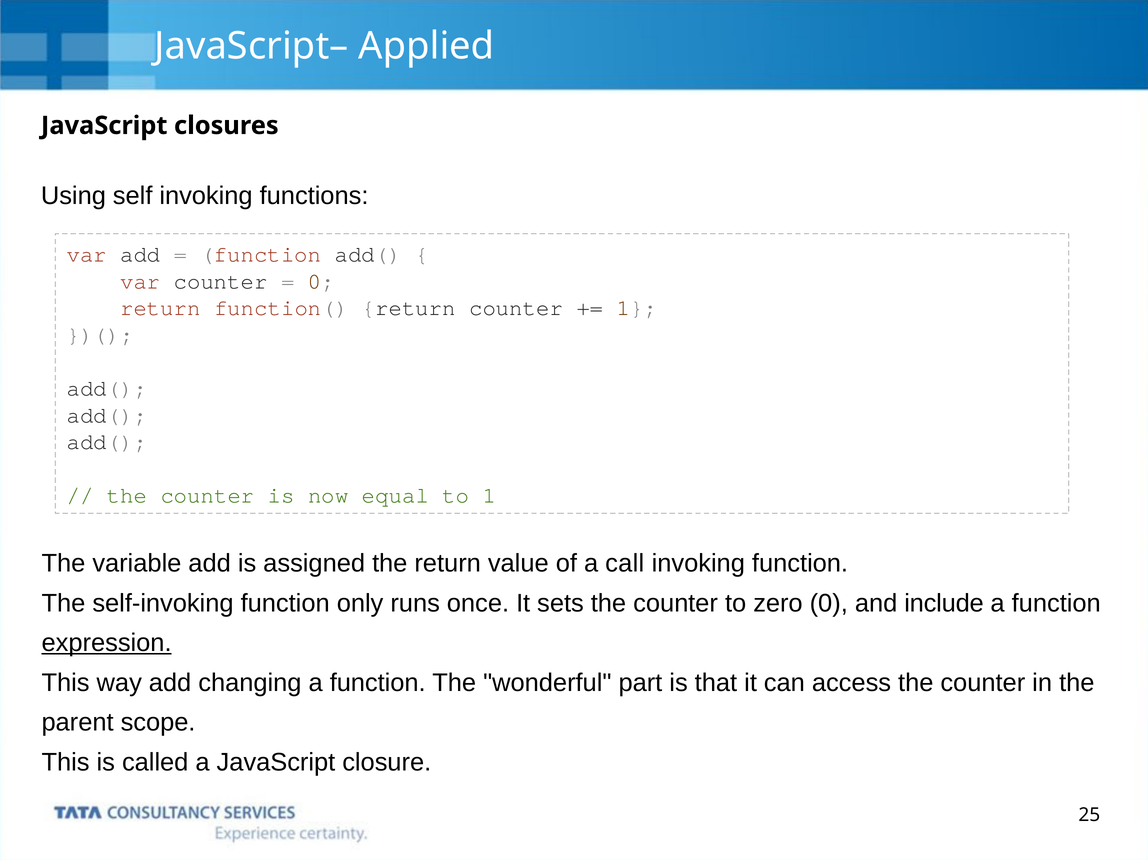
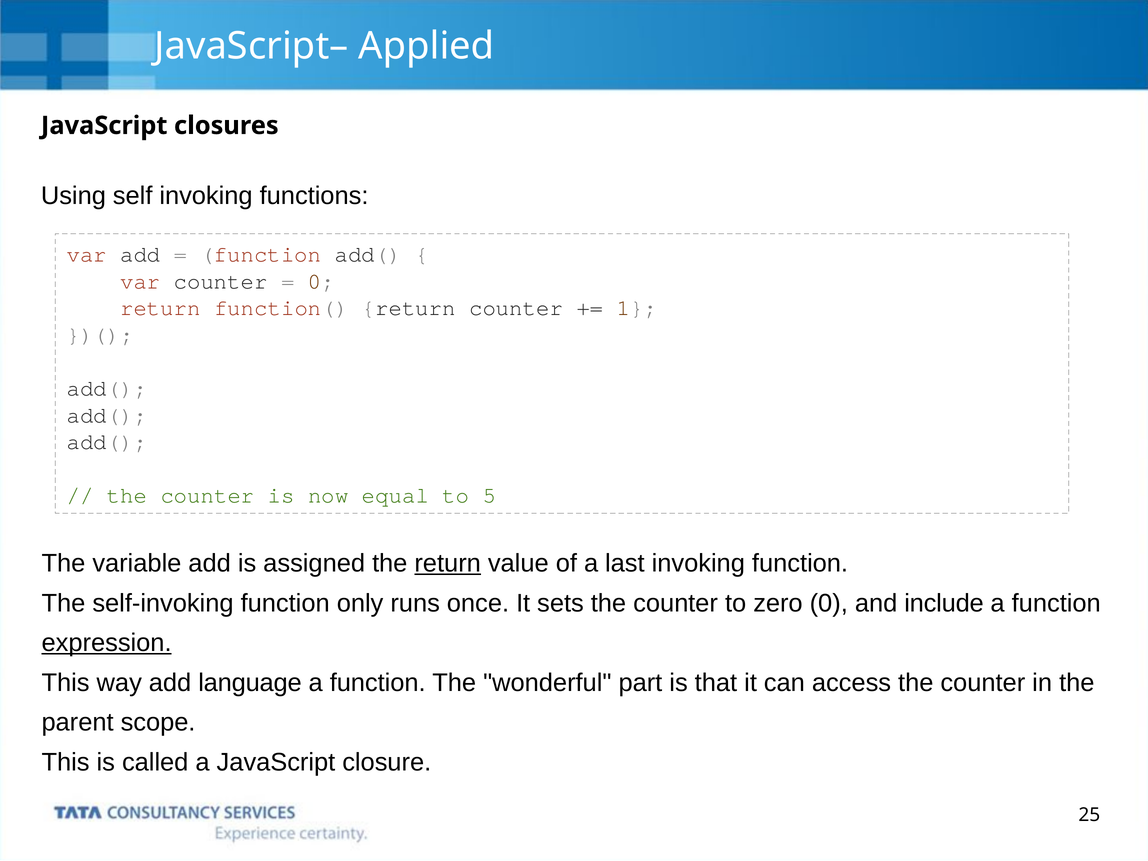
to 1: 1 -> 5 (489, 496)
return underline: none -> present (448, 563)
call: call -> last (625, 563)
changing: changing -> language (250, 683)
